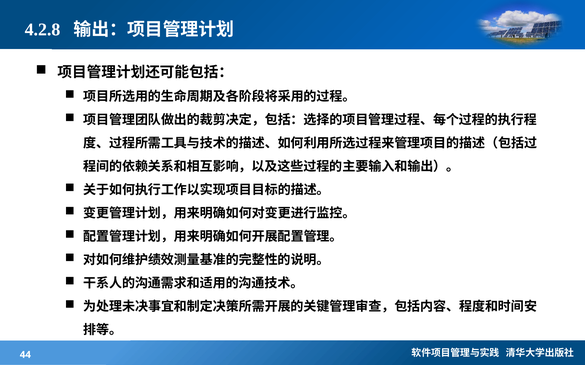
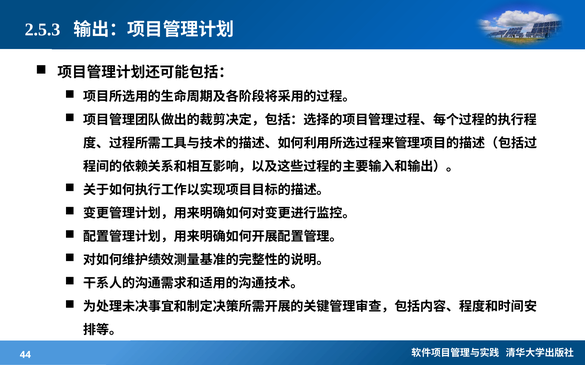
4.2.8: 4.2.8 -> 2.5.3 (42, 30)
